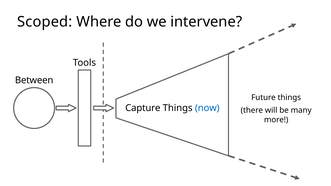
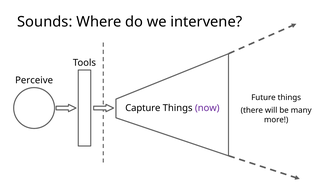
Scoped: Scoped -> Sounds (45, 22)
Between: Between -> Perceive (34, 80)
now colour: blue -> purple (207, 108)
